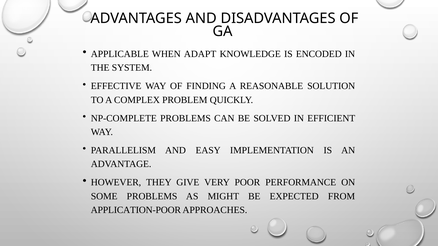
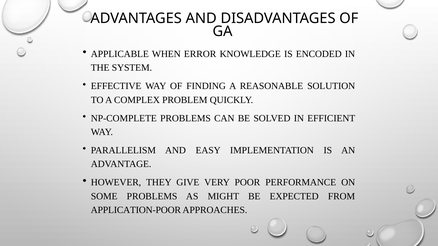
ADAPT: ADAPT -> ERROR (200, 54)
